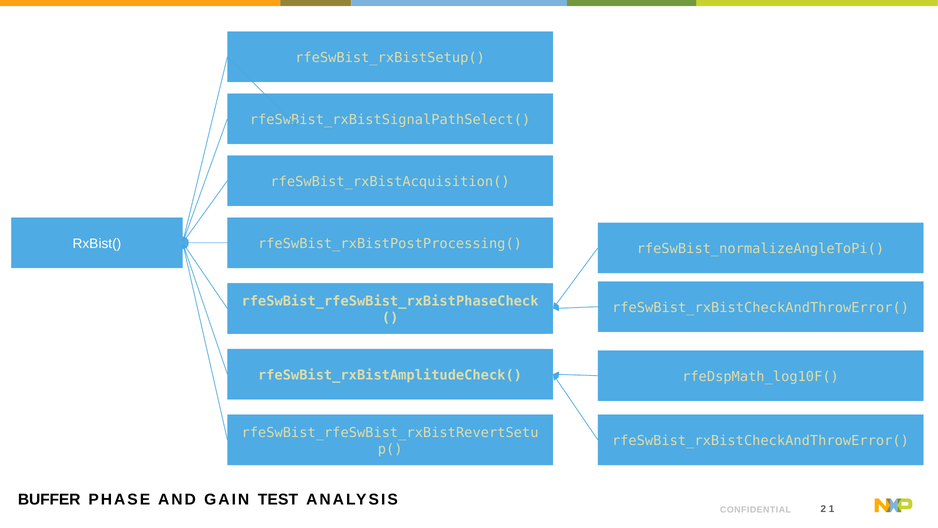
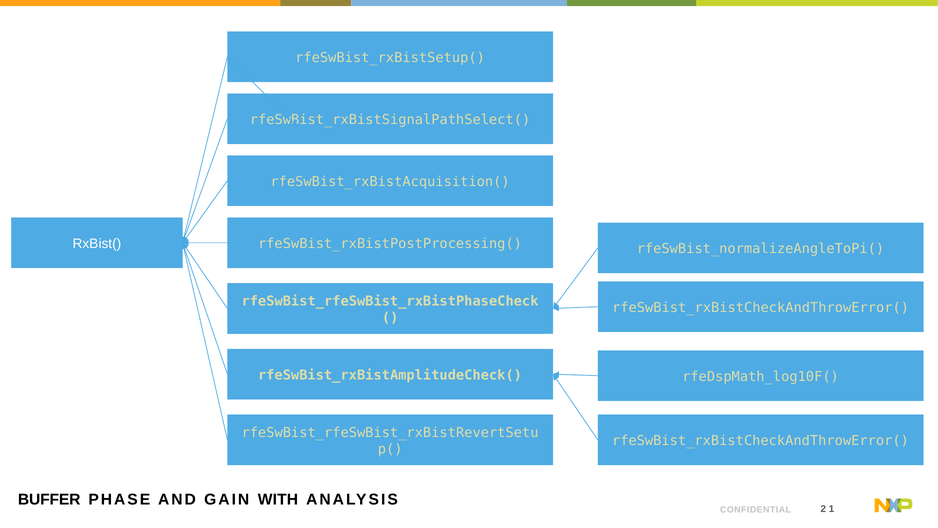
TEST: TEST -> WITH (278, 499)
